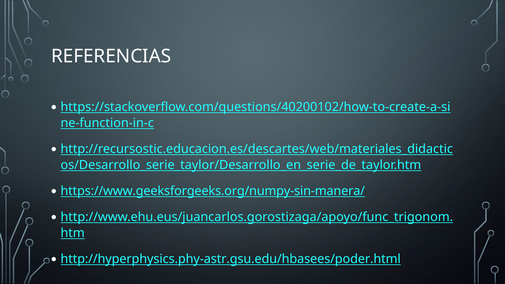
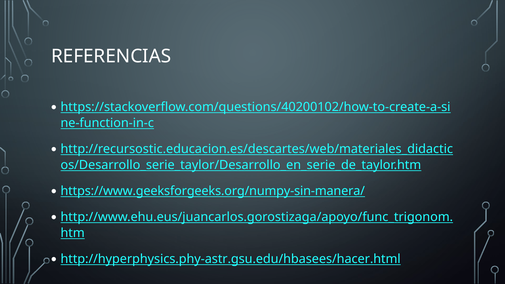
http://hyperphysics.phy-astr.gsu.edu/hbasees/poder.html: http://hyperphysics.phy-astr.gsu.edu/hbasees/poder.html -> http://hyperphysics.phy-astr.gsu.edu/hbasees/hacer.html (231, 259)
